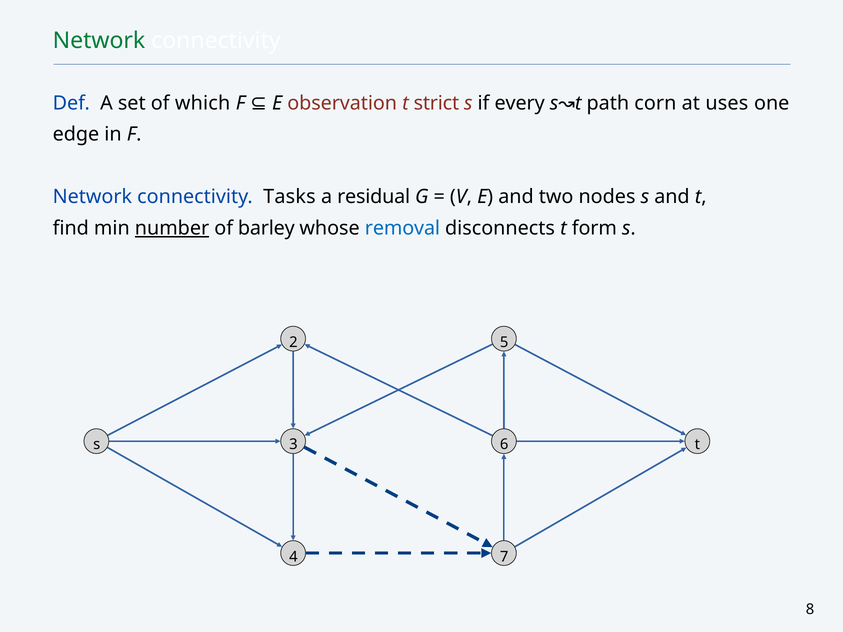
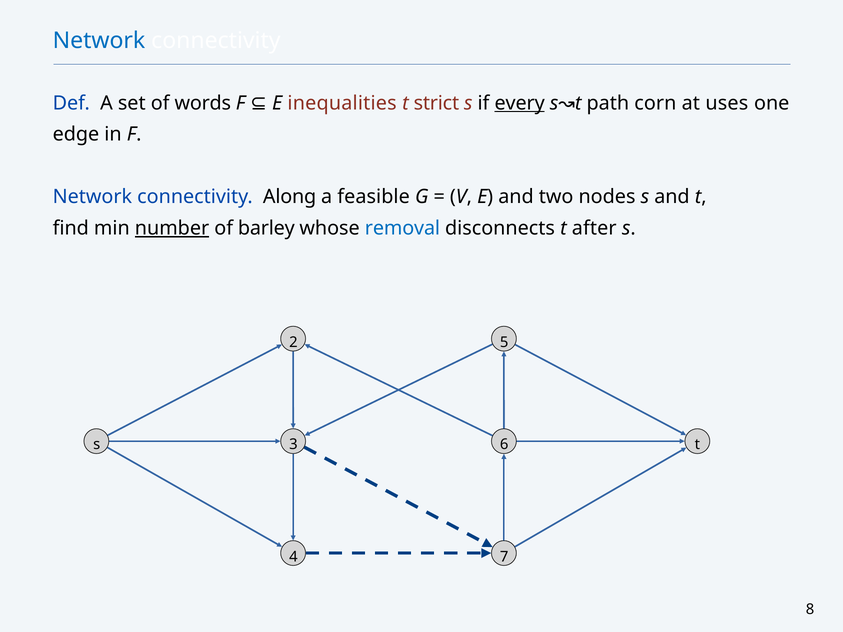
Network colour: green -> blue (99, 40)
which: which -> words (203, 103)
observation: observation -> inequalities (342, 103)
every underline: none -> present (520, 103)
Tasks: Tasks -> Along (290, 197)
residual: residual -> feasible (374, 197)
form: form -> after (594, 228)
